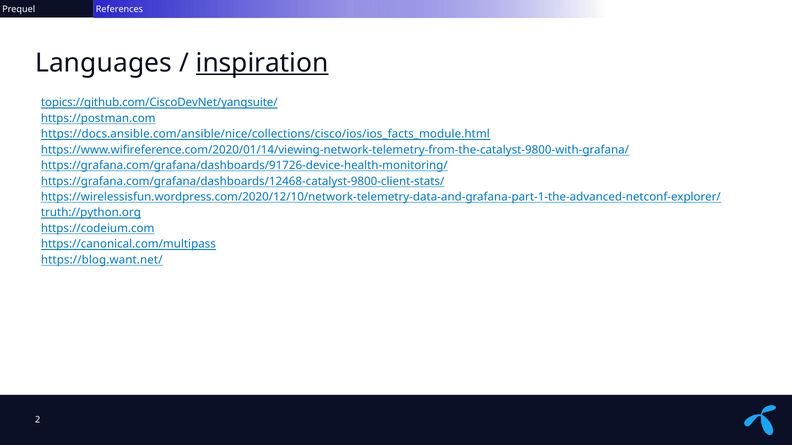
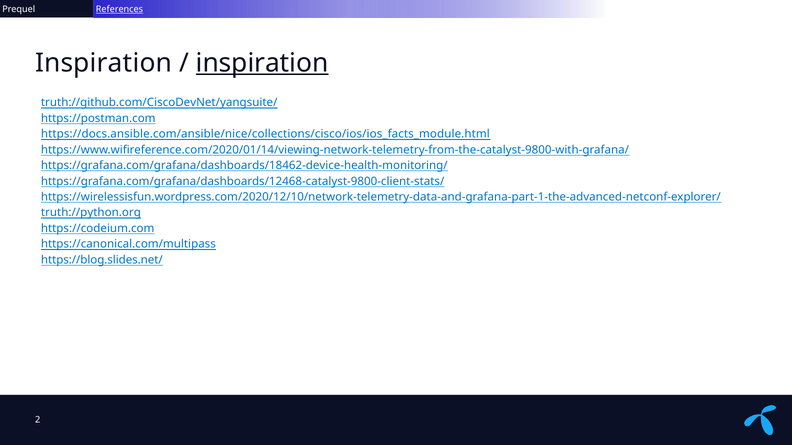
References underline: none -> present (119, 9)
Languages: Languages -> Inspiration (104, 63)
topics://github.com/CiscoDevNet/yangsuite/: topics://github.com/CiscoDevNet/yangsuite/ -> truth://github.com/CiscoDevNet/yangsuite/ (159, 103)
https://grafana.com/grafana/dashboards/91726-device-health-monitoring/: https://grafana.com/grafana/dashboards/91726-device-health-monitoring/ -> https://grafana.com/grafana/dashboards/18462-device-health-monitoring/ (244, 166)
https://blog.want.net/: https://blog.want.net/ -> https://blog.slides.net/ (102, 260)
